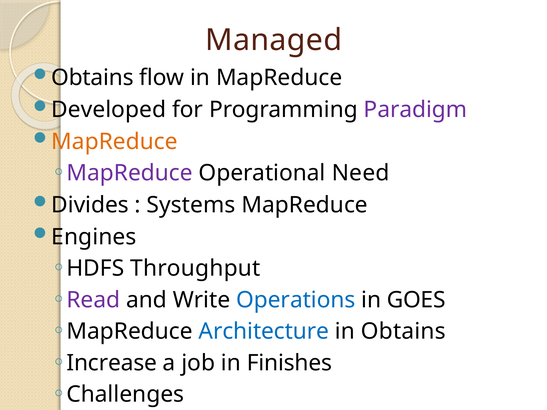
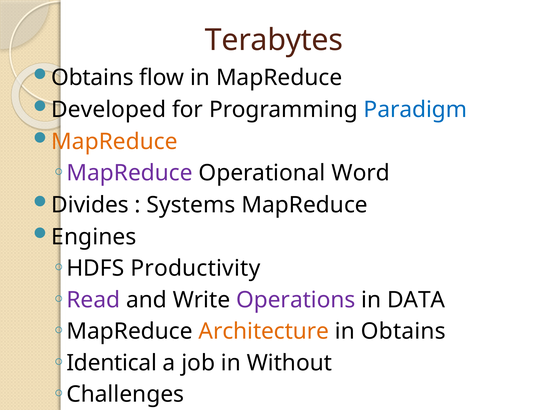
Managed: Managed -> Terabytes (274, 40)
Paradigm colour: purple -> blue (415, 110)
Need: Need -> Word (361, 173)
Throughput: Throughput -> Productivity (195, 269)
Operations colour: blue -> purple (296, 300)
GOES: GOES -> DATA (416, 300)
Architecture colour: blue -> orange (264, 332)
Increase: Increase -> Identical (112, 363)
Finishes: Finishes -> Without (289, 363)
